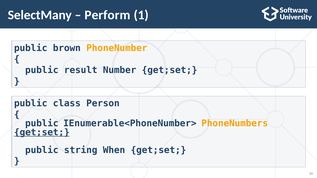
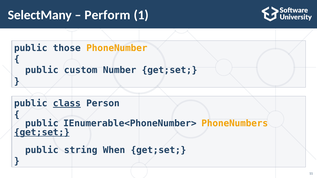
brown: brown -> those (67, 48)
result: result -> custom (81, 70)
class underline: none -> present (67, 104)
